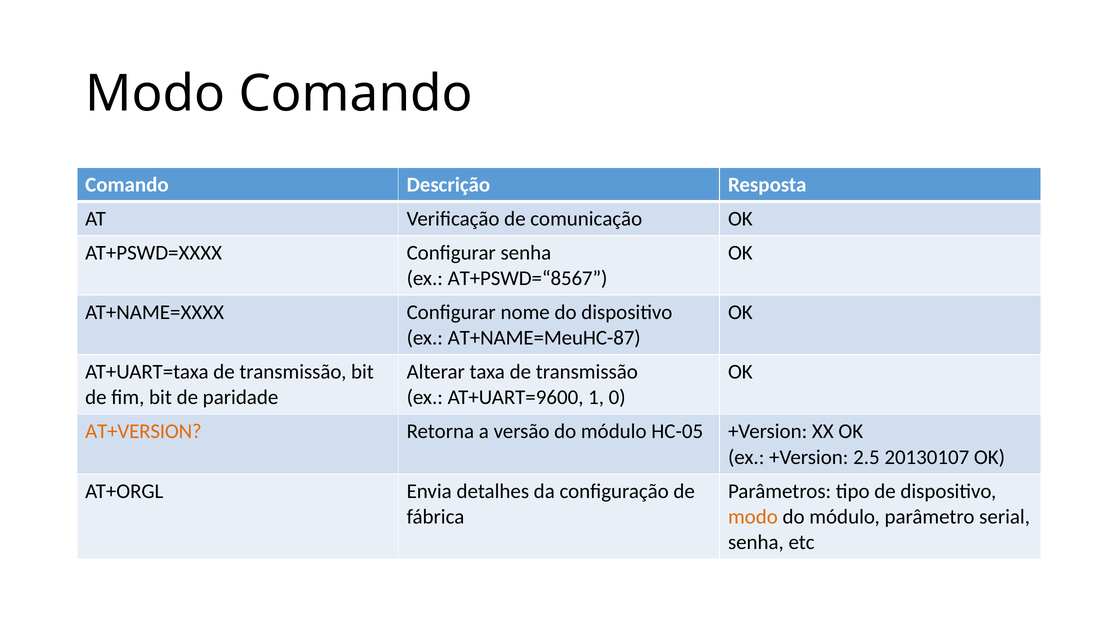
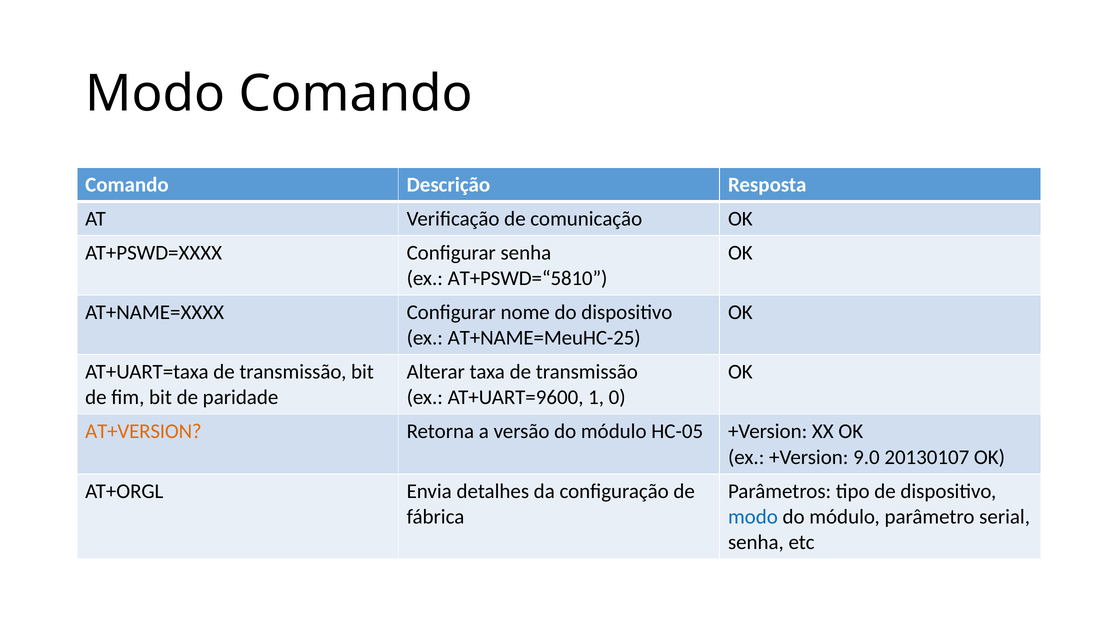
AT+PSWD=“8567: AT+PSWD=“8567 -> AT+PSWD=“5810 (528, 278)
AT+NAME=MeuHC-87: AT+NAME=MeuHC-87 -> AT+NAME=MeuHC-25 (544, 338)
2.5: 2.5 -> 9.0 (866, 457)
modo colour: orange -> blue (753, 517)
